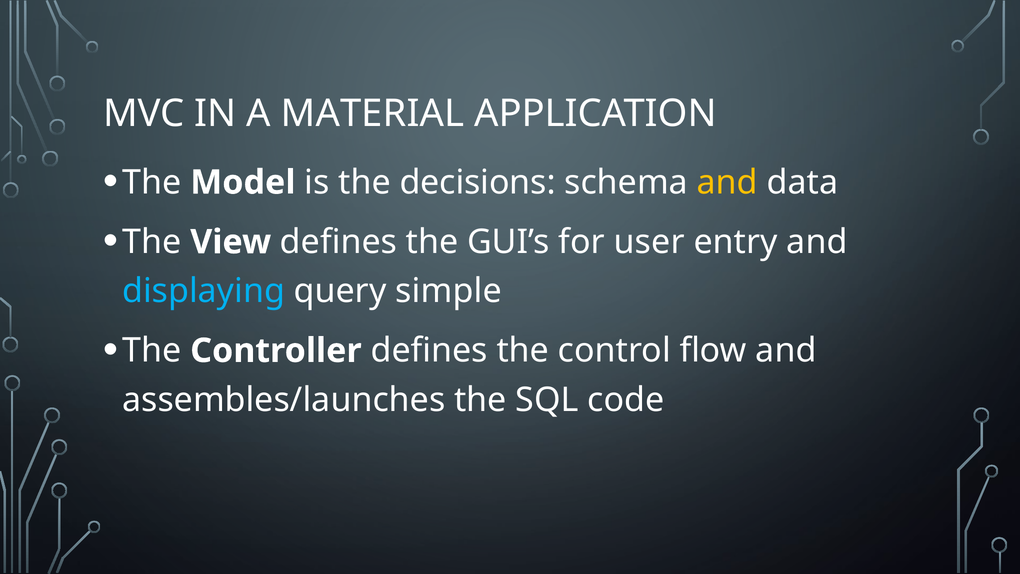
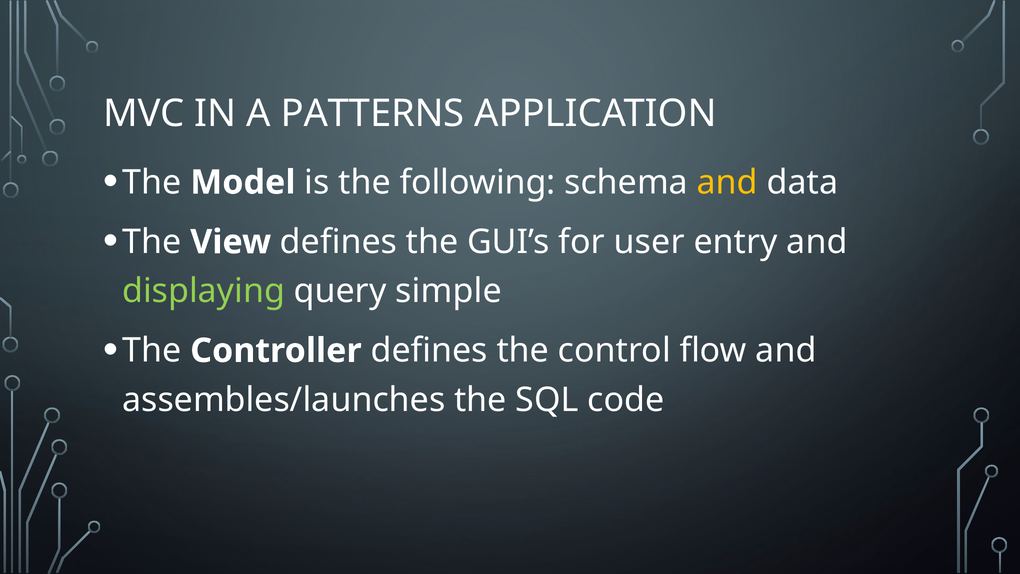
MATERIAL: MATERIAL -> PATTERNS (373, 113)
decisions: decisions -> following (478, 182)
displaying colour: light blue -> light green (204, 291)
